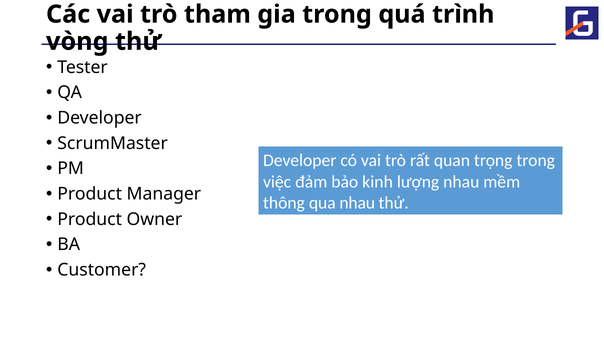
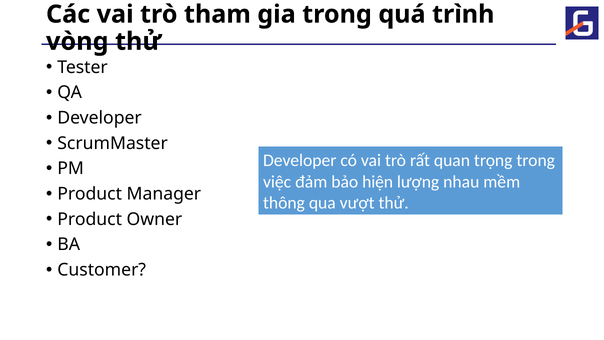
kinh: kinh -> hiện (378, 182)
qua nhau: nhau -> vượt (357, 203)
